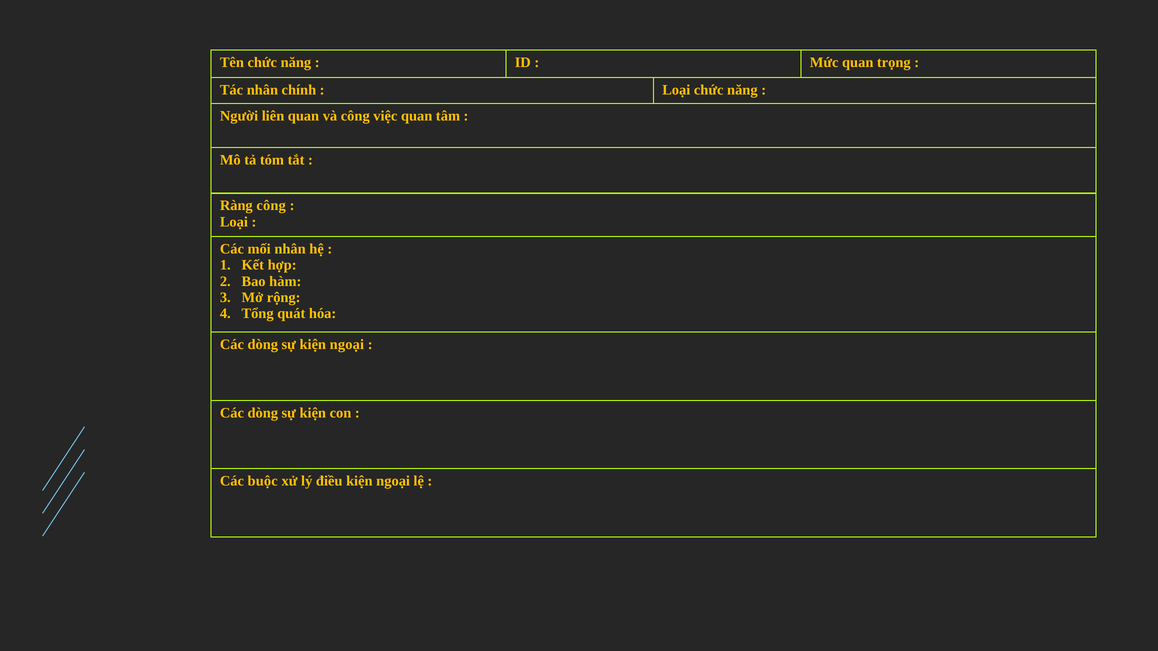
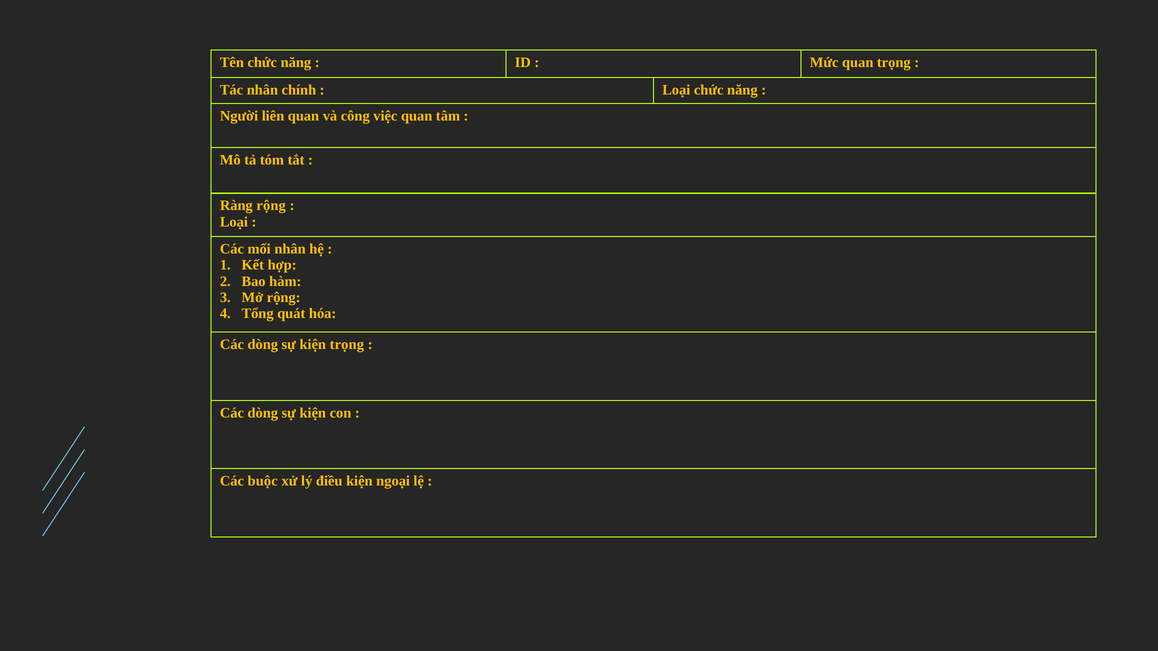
Ràng công: công -> rộng (271, 206)
sự kiện ngoại: ngoại -> trọng (347, 345)
